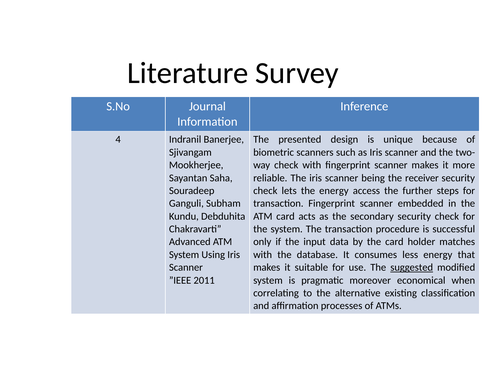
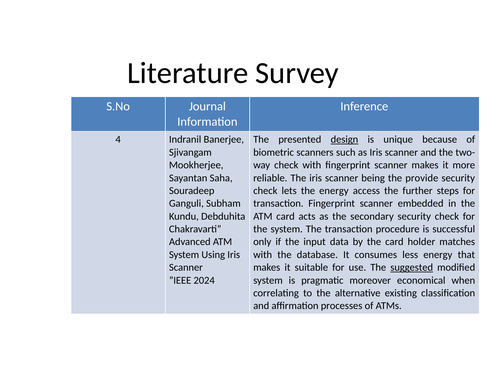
design underline: none -> present (344, 139)
receiver: receiver -> provide (422, 178)
2011: 2011 -> 2024 (204, 280)
